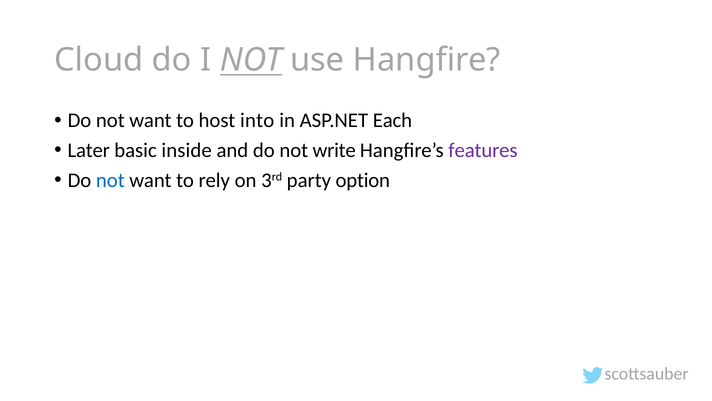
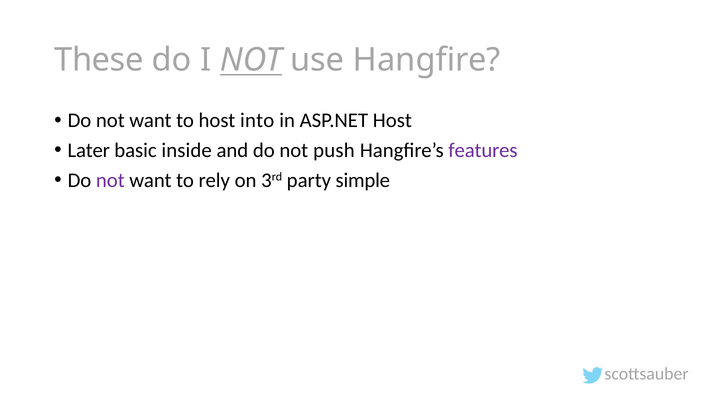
Cloud: Cloud -> These (99, 60)
ASP.NET Each: Each -> Host (392, 120)
write: write -> push (334, 150)
not colour: blue -> purple (110, 180)
option: option -> simple (363, 180)
